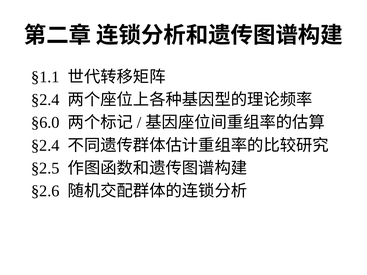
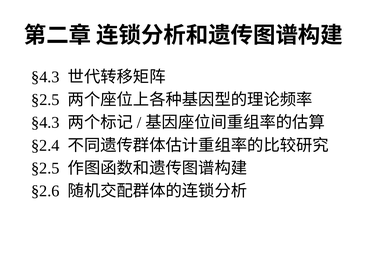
§1.1: §1.1 -> §4.3 (45, 77)
§2.4: §2.4 -> §2.5 (45, 100)
§6.0: §6.0 -> §4.3 (45, 123)
